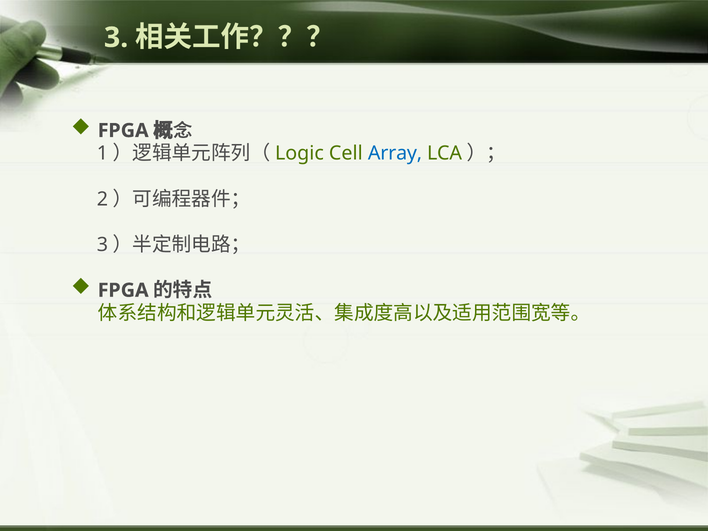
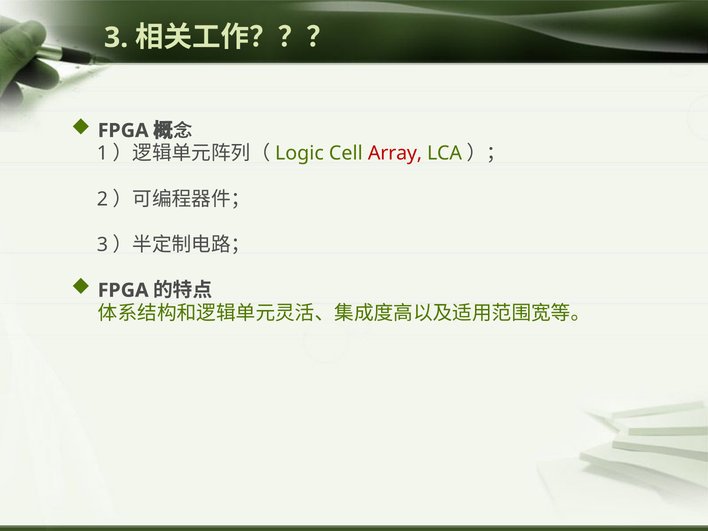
Array colour: blue -> red (395, 153)
